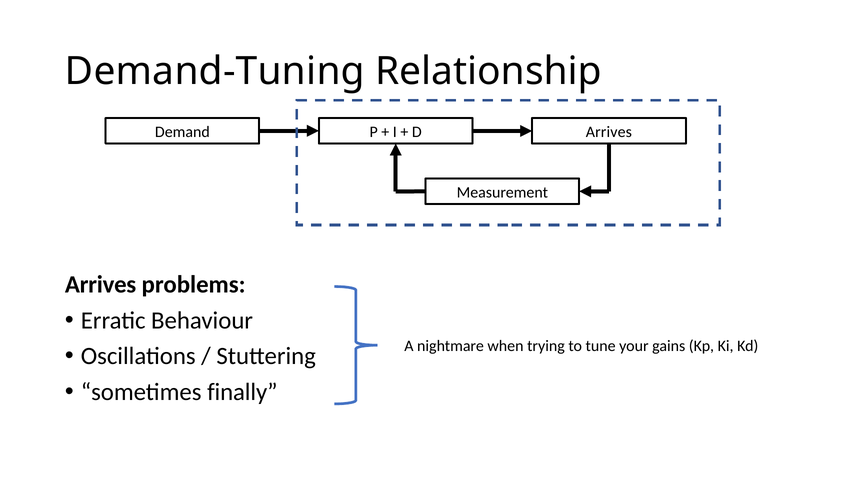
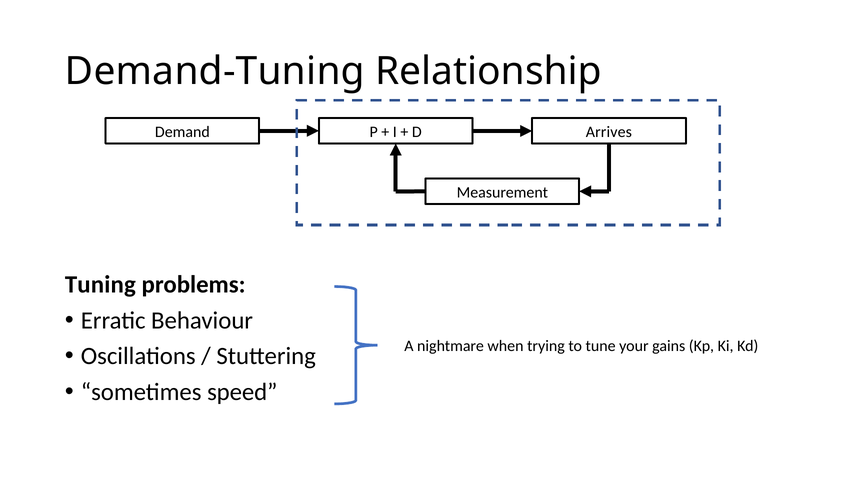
Arrives: Arrives -> Tuning (100, 285)
finally: finally -> speed (242, 392)
